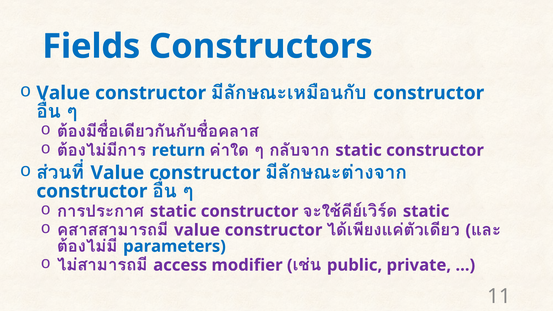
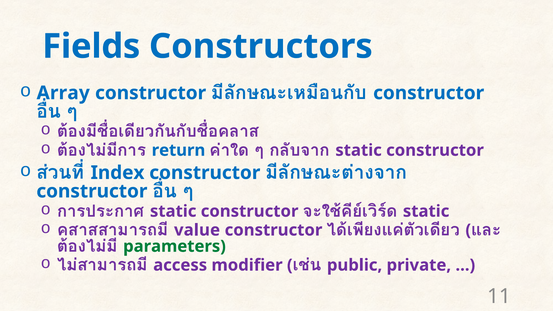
Value: Value -> Array (63, 93)
Value: Value -> Index (117, 173)
parameters colour: blue -> green (174, 246)
